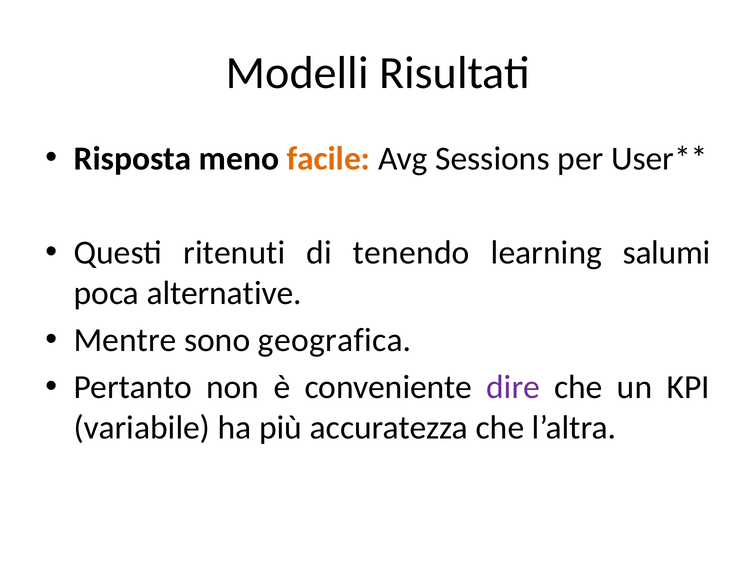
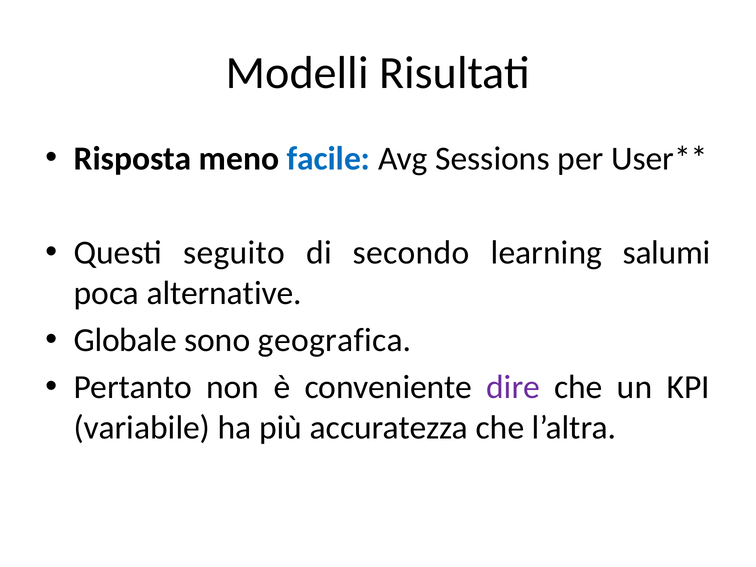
facile colour: orange -> blue (329, 159)
ritenuti: ritenuti -> seguito (234, 253)
tenendo: tenendo -> secondo (411, 253)
Mentre: Mentre -> Globale (125, 340)
